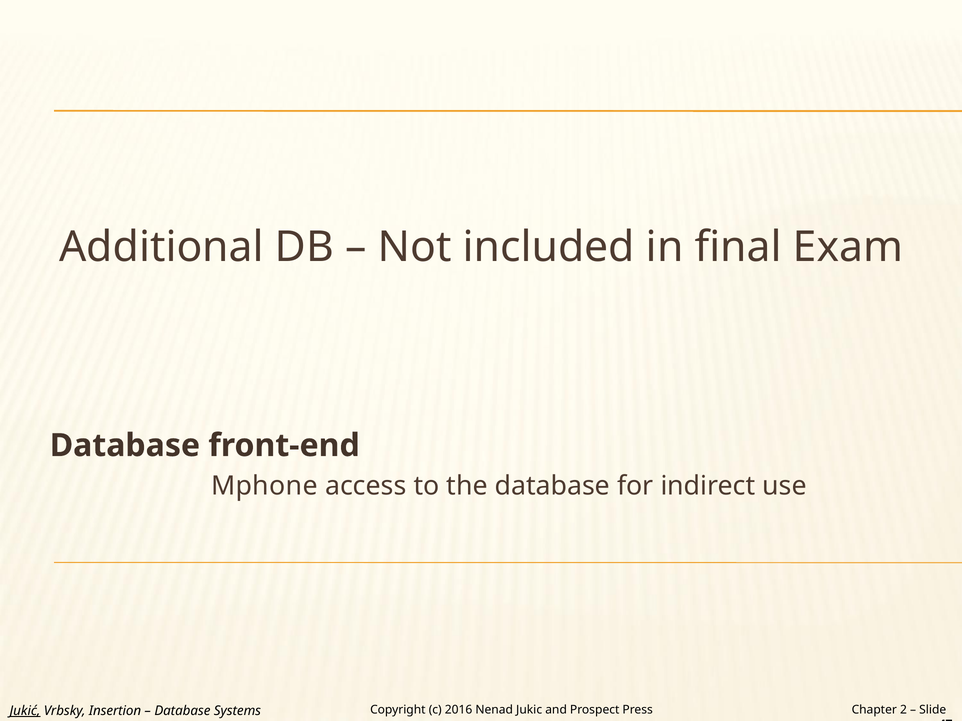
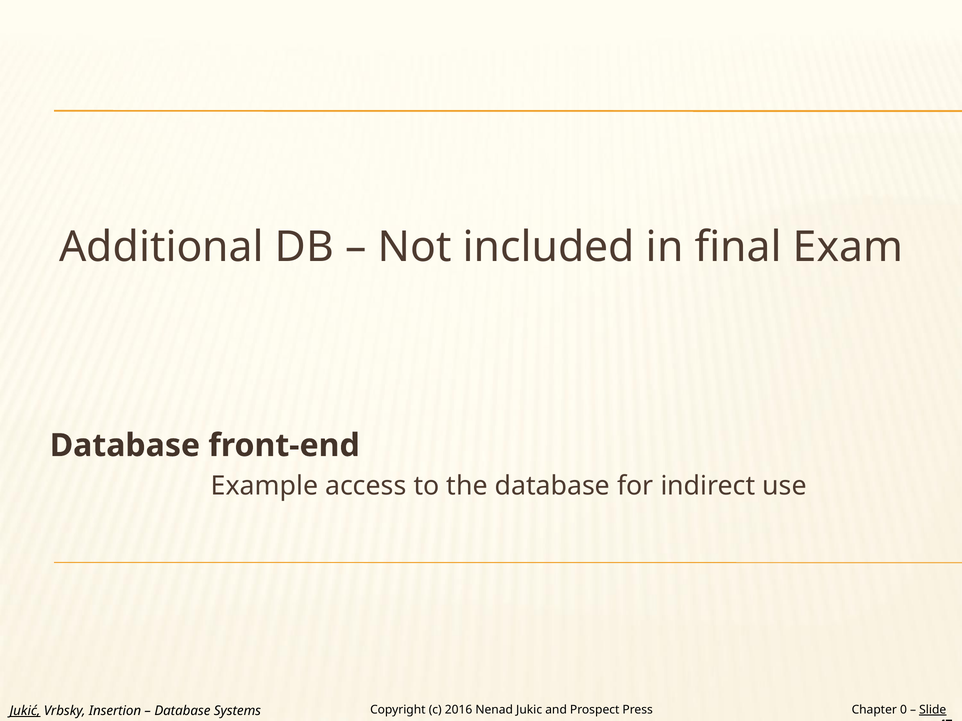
Mphone: Mphone -> Example (265, 486)
2: 2 -> 0 (903, 710)
Slide underline: none -> present (933, 710)
